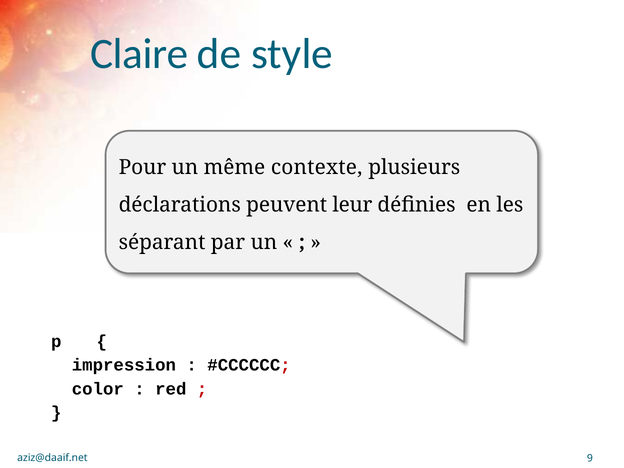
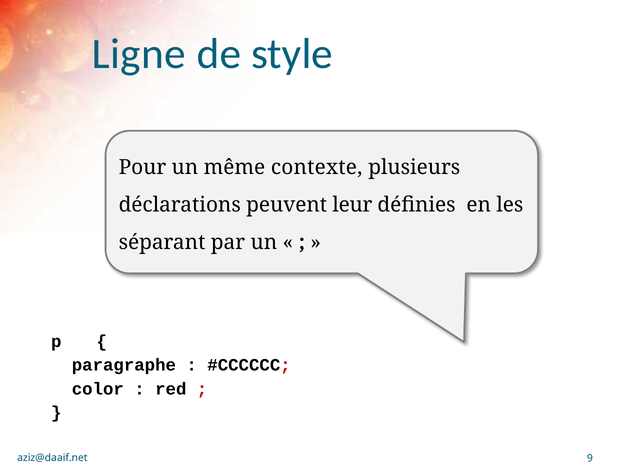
Claire: Claire -> Ligne (139, 54)
impression: impression -> paragraphe (124, 365)
